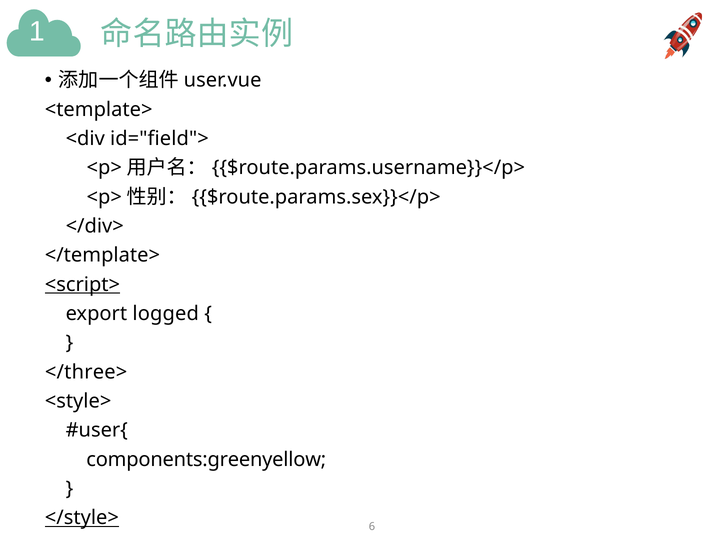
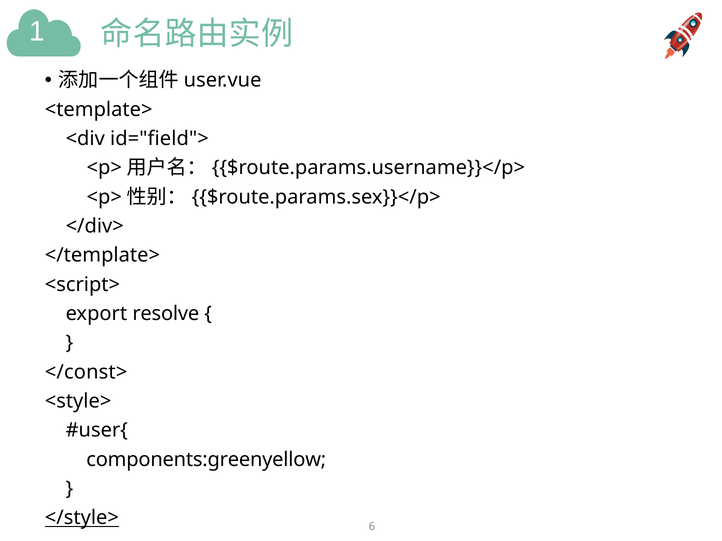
<script> underline: present -> none (82, 285)
logged: logged -> resolve (166, 314)
</three>: </three> -> </const> (86, 372)
